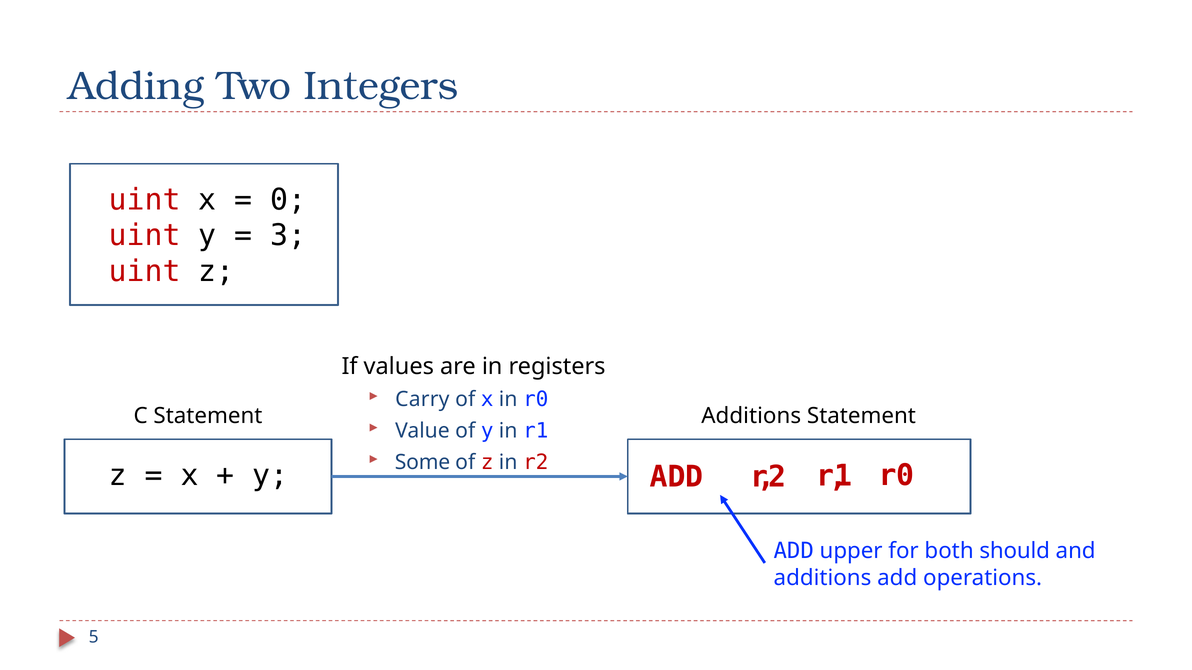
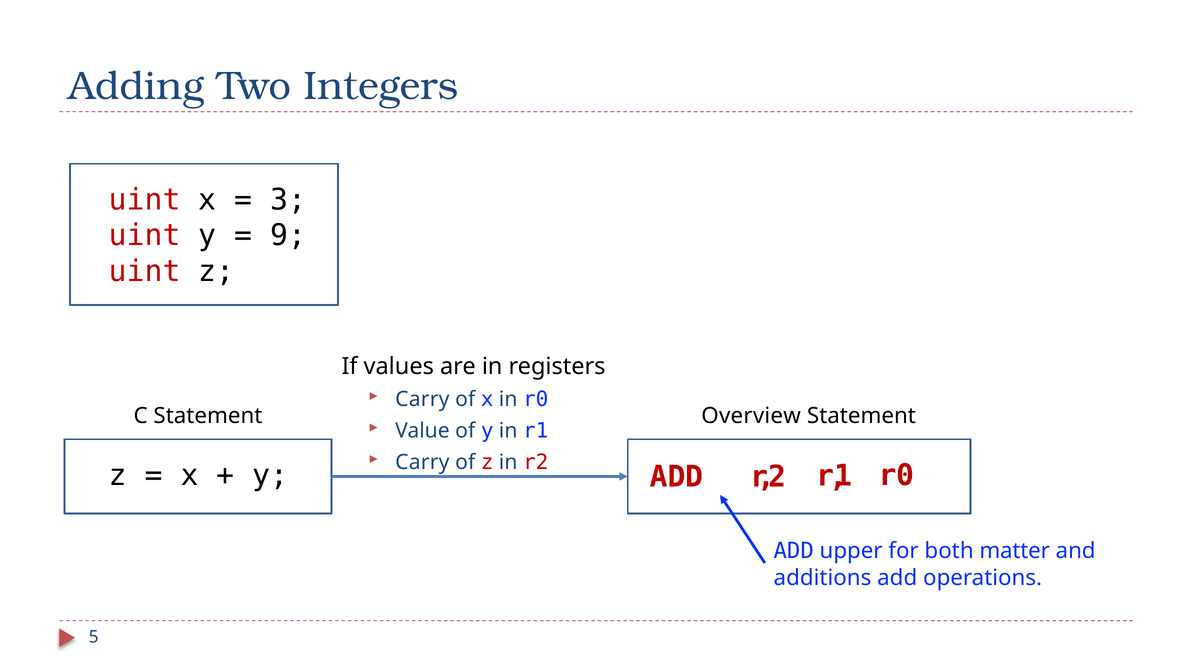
0: 0 -> 3 (288, 200)
3: 3 -> 9 (288, 236)
Statement Additions: Additions -> Overview (751, 416)
Some: Some -> Carry (422, 463)
should: should -> matter (1015, 551)
